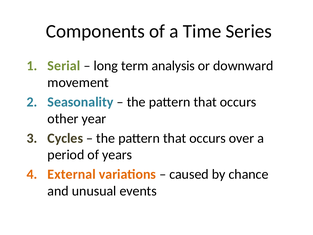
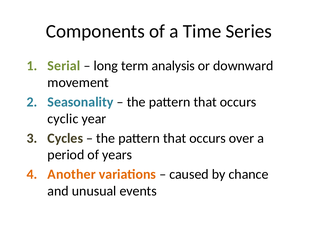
other: other -> cyclic (63, 119)
External: External -> Another (72, 174)
